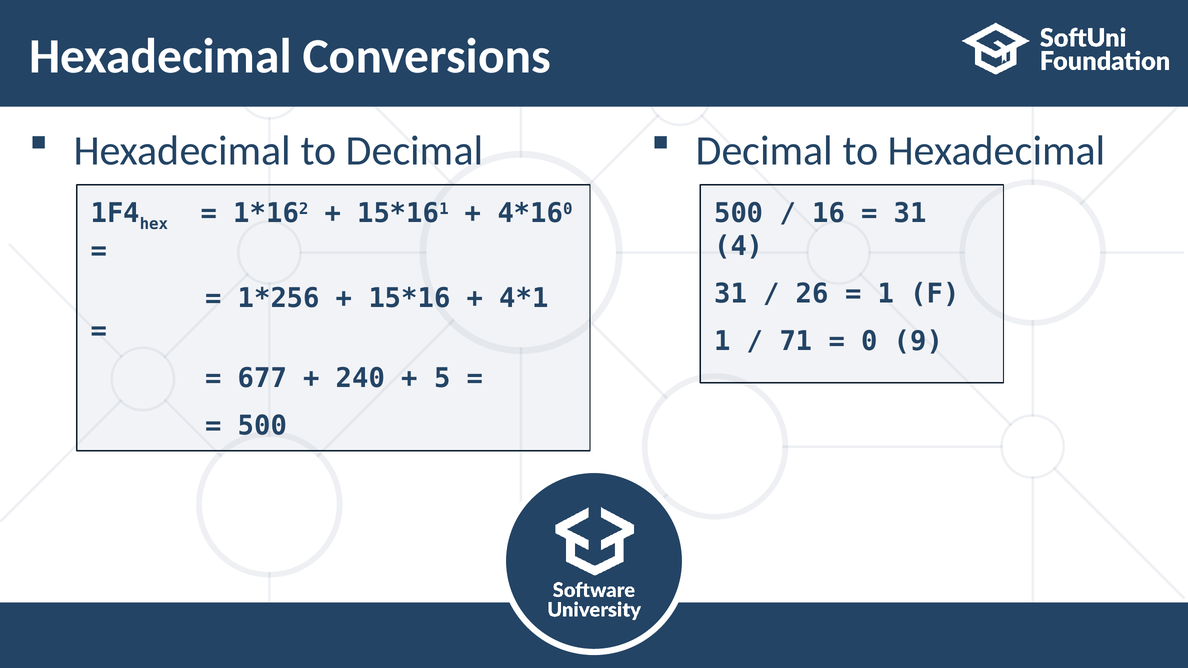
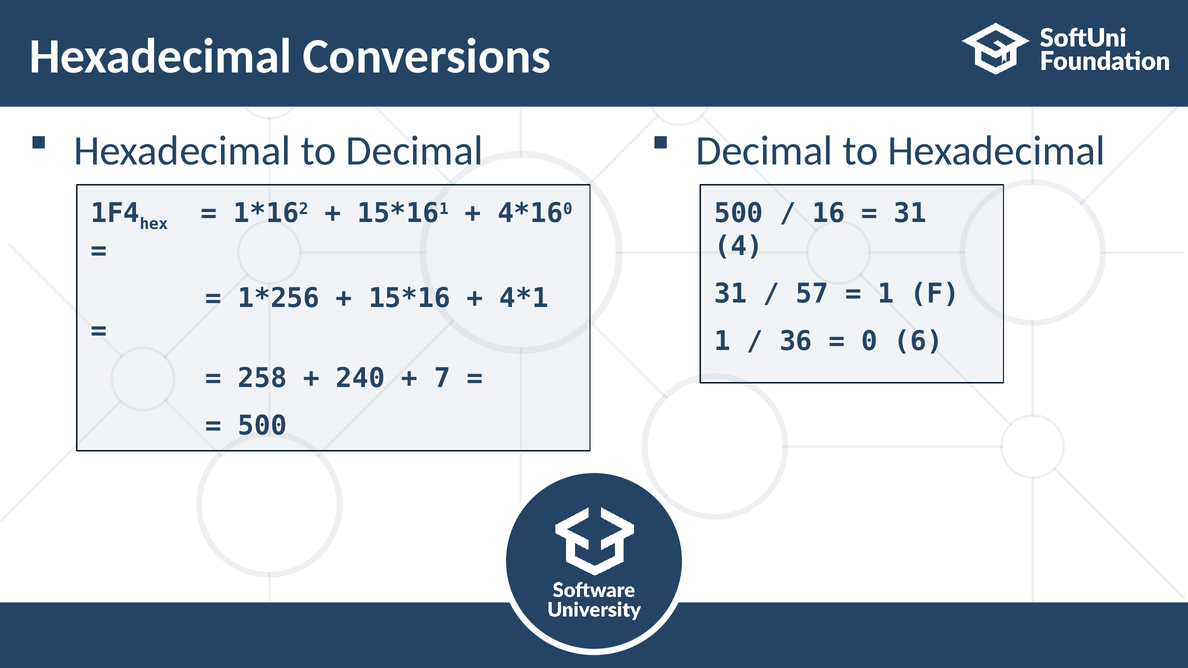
26: 26 -> 57 (812, 294)
71: 71 -> 36 (796, 341)
9: 9 -> 6 (919, 341)
677: 677 -> 258 (262, 378)
5: 5 -> 7 (442, 378)
